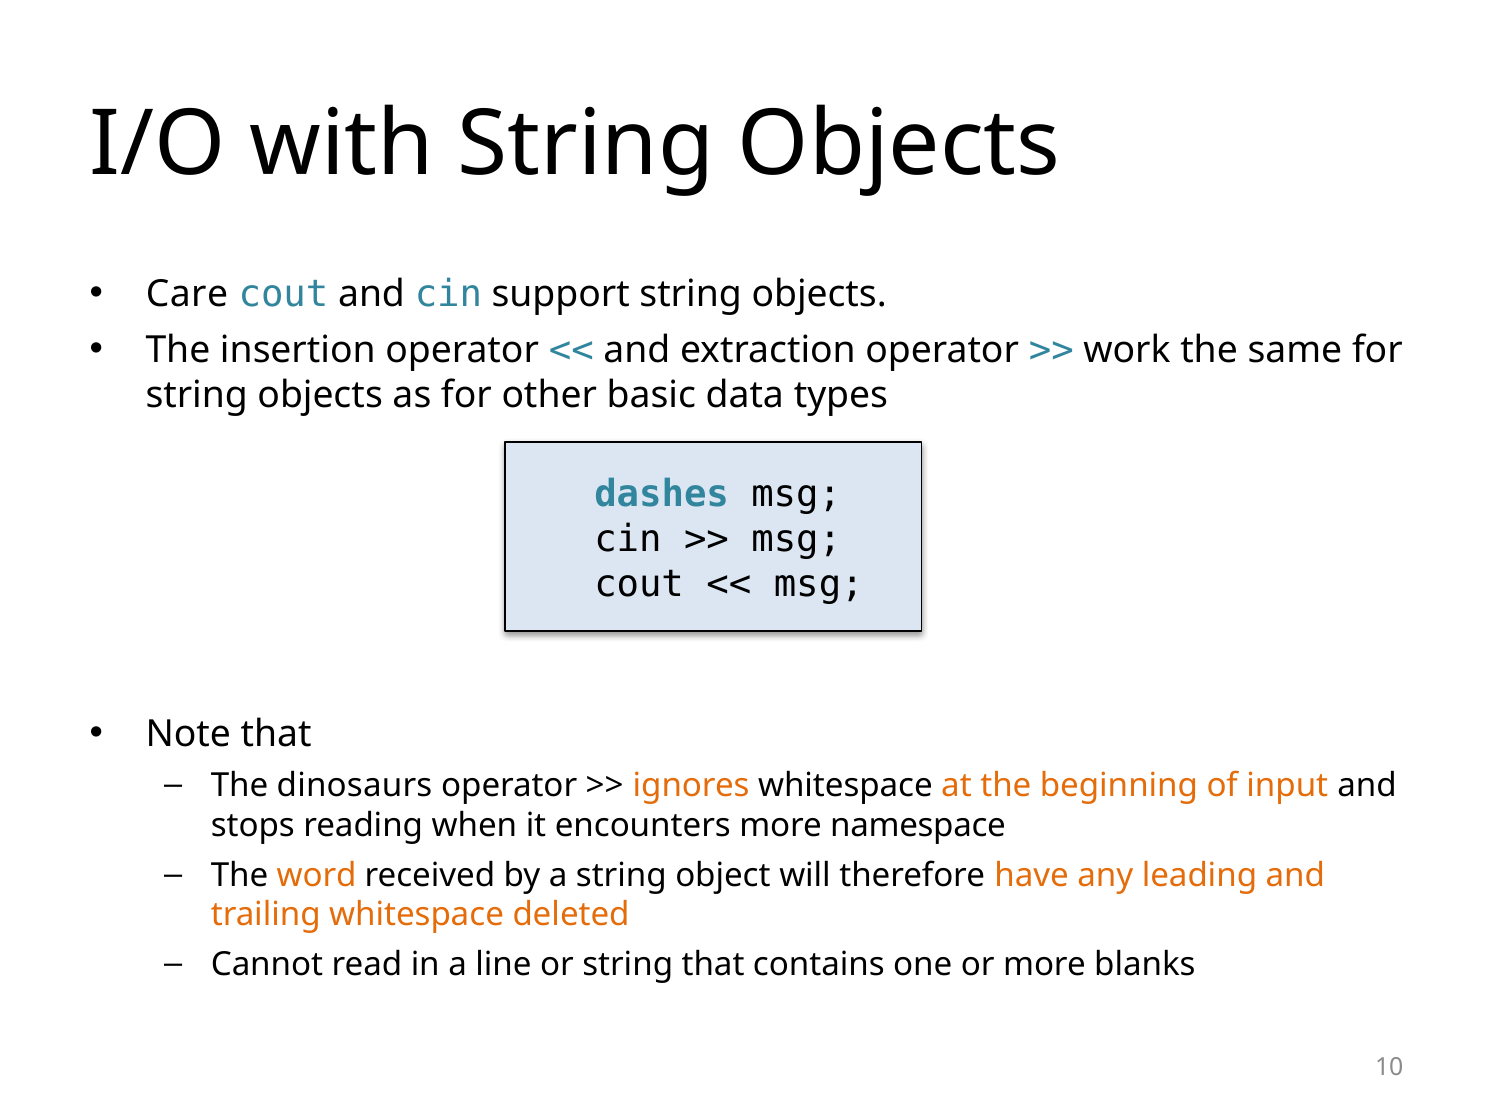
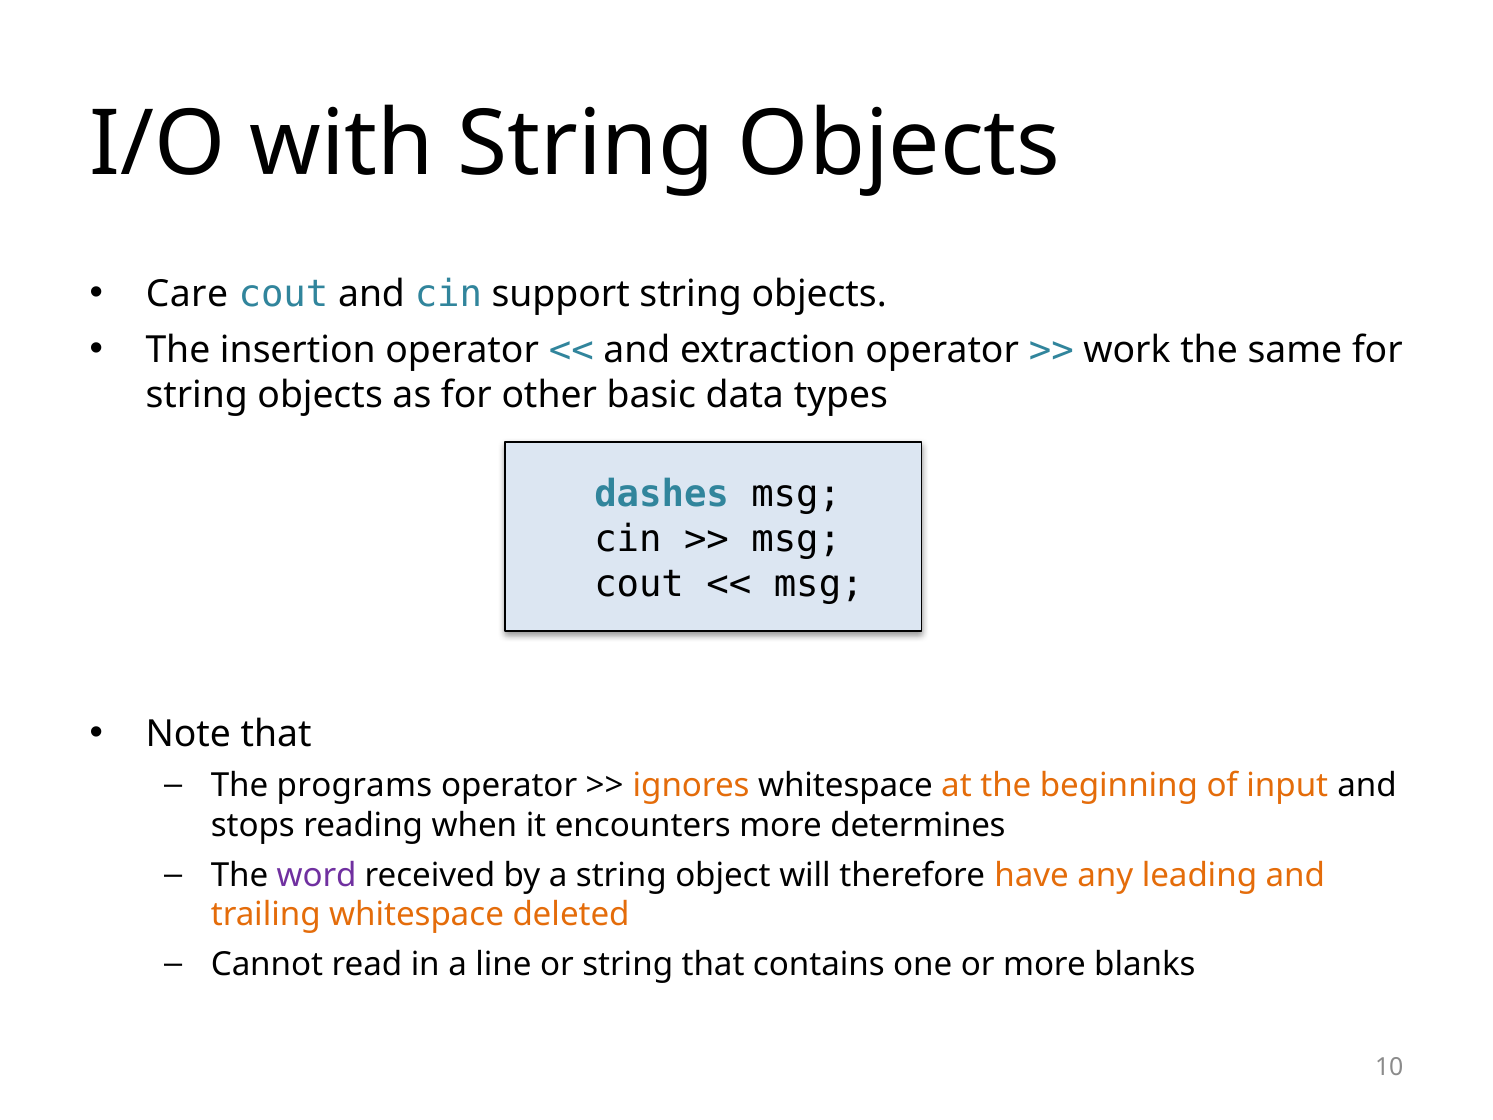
dinosaurs: dinosaurs -> programs (354, 785)
namespace: namespace -> determines (918, 825)
word colour: orange -> purple (317, 875)
